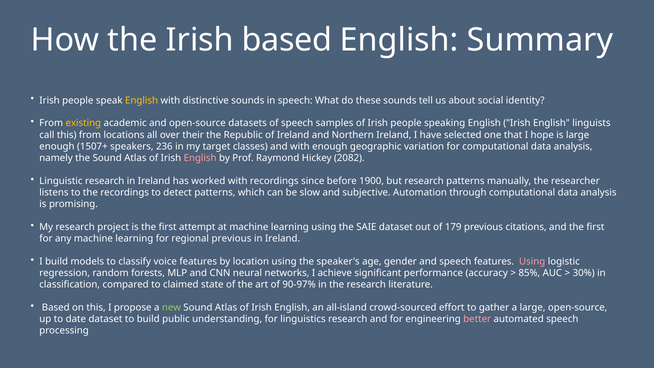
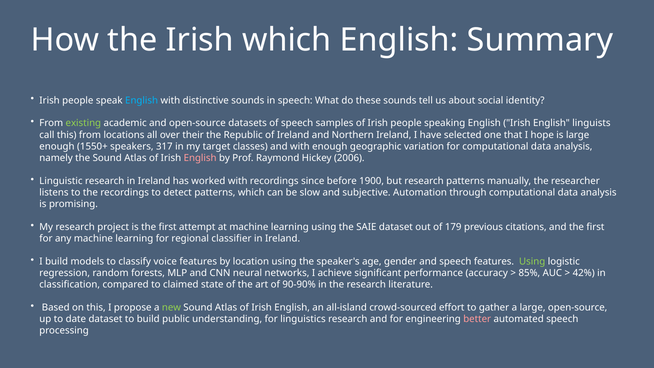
Irish based: based -> which (287, 40)
English colour: yellow -> light blue (142, 100)
existing colour: yellow -> light green (83, 123)
1507+: 1507+ -> 1550+ (92, 146)
236: 236 -> 317 (164, 146)
2082: 2082 -> 2006 (349, 158)
regional previous: previous -> classifier (232, 238)
Using colour: pink -> light green (532, 261)
30%: 30% -> 42% (584, 273)
90-97%: 90-97% -> 90-90% (299, 285)
